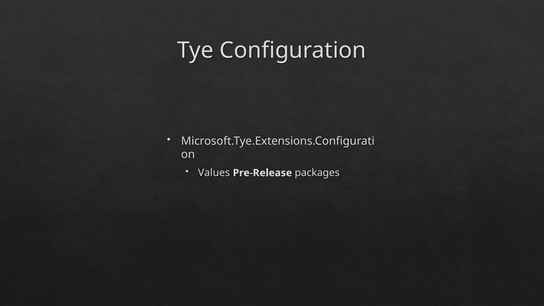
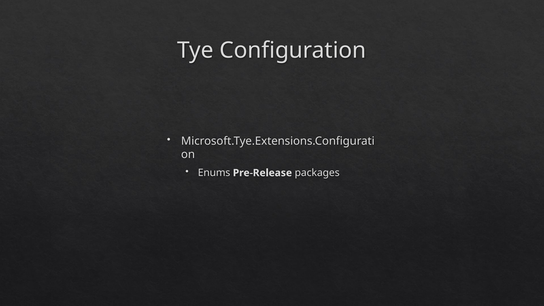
Values: Values -> Enums (214, 173)
